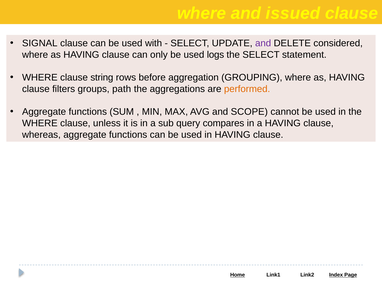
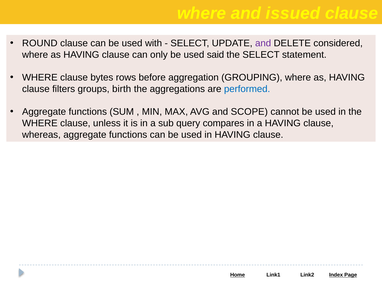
SIGNAL: SIGNAL -> ROUND (40, 43)
logs: logs -> said (215, 55)
string: string -> bytes (102, 78)
path: path -> birth (122, 89)
performed colour: orange -> blue (247, 89)
